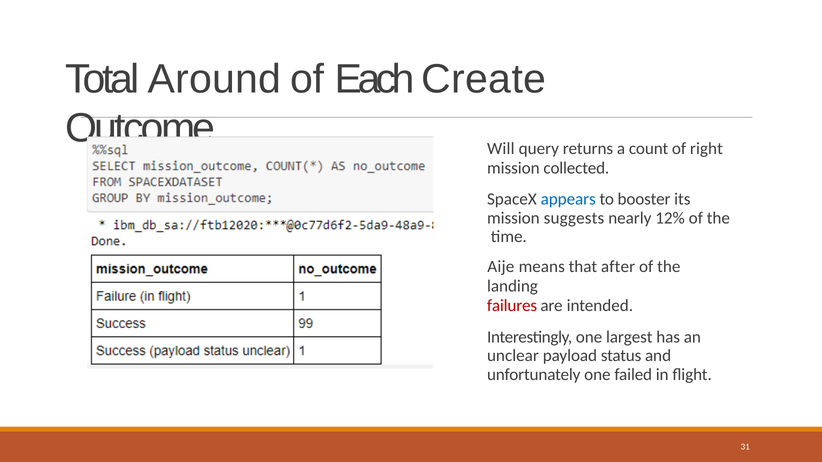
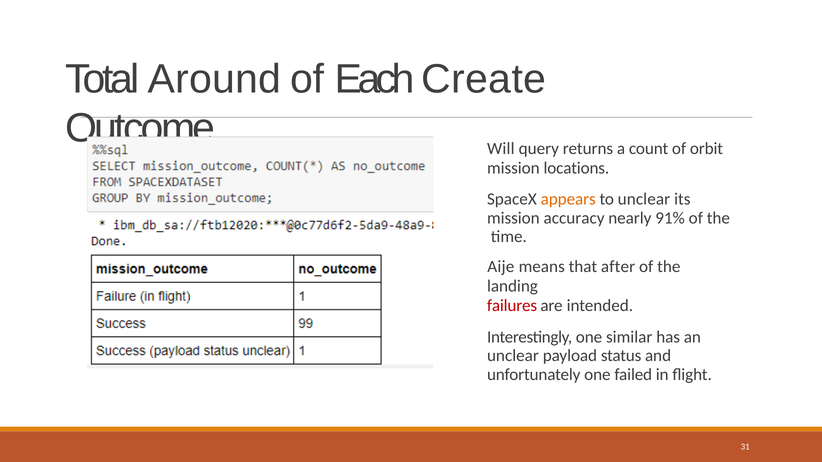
right: right -> orbit (707, 148)
collected: collected -> locations (576, 168)
appears colour: blue -> orange (568, 199)
to booster: booster -> unclear (644, 199)
suggests: suggests -> accuracy (574, 218)
12%: 12% -> 91% (670, 218)
largest: largest -> similar (629, 337)
